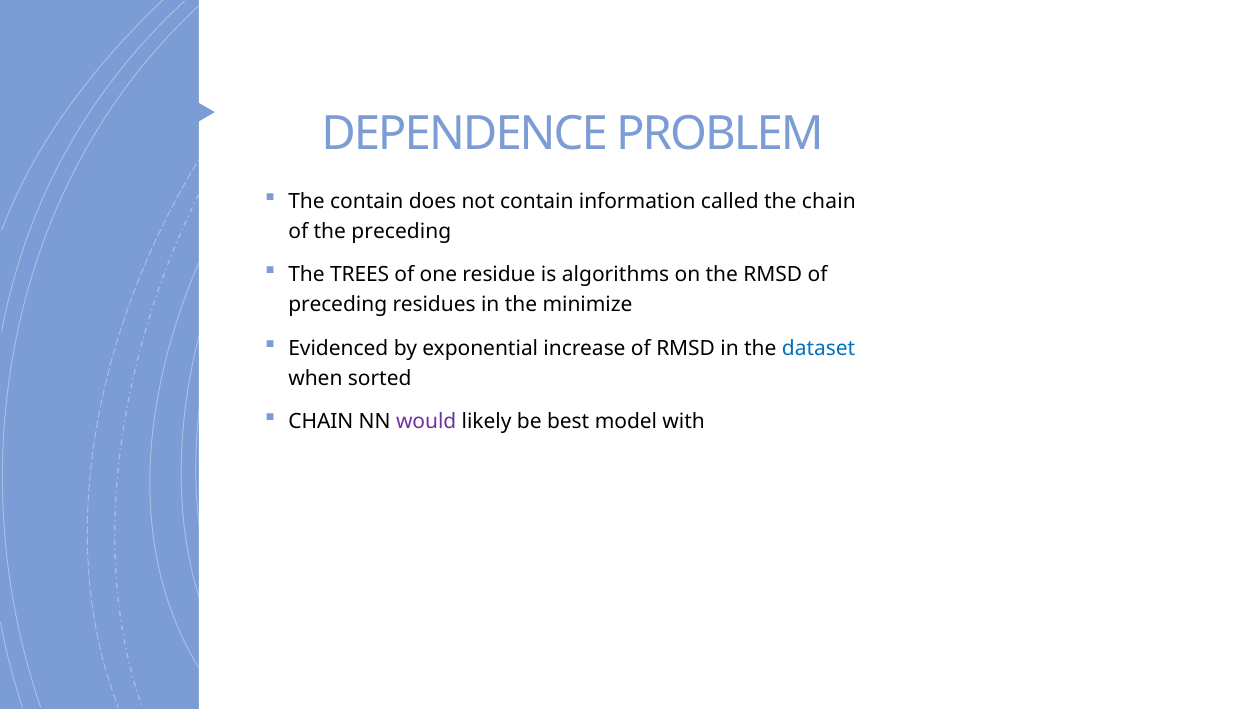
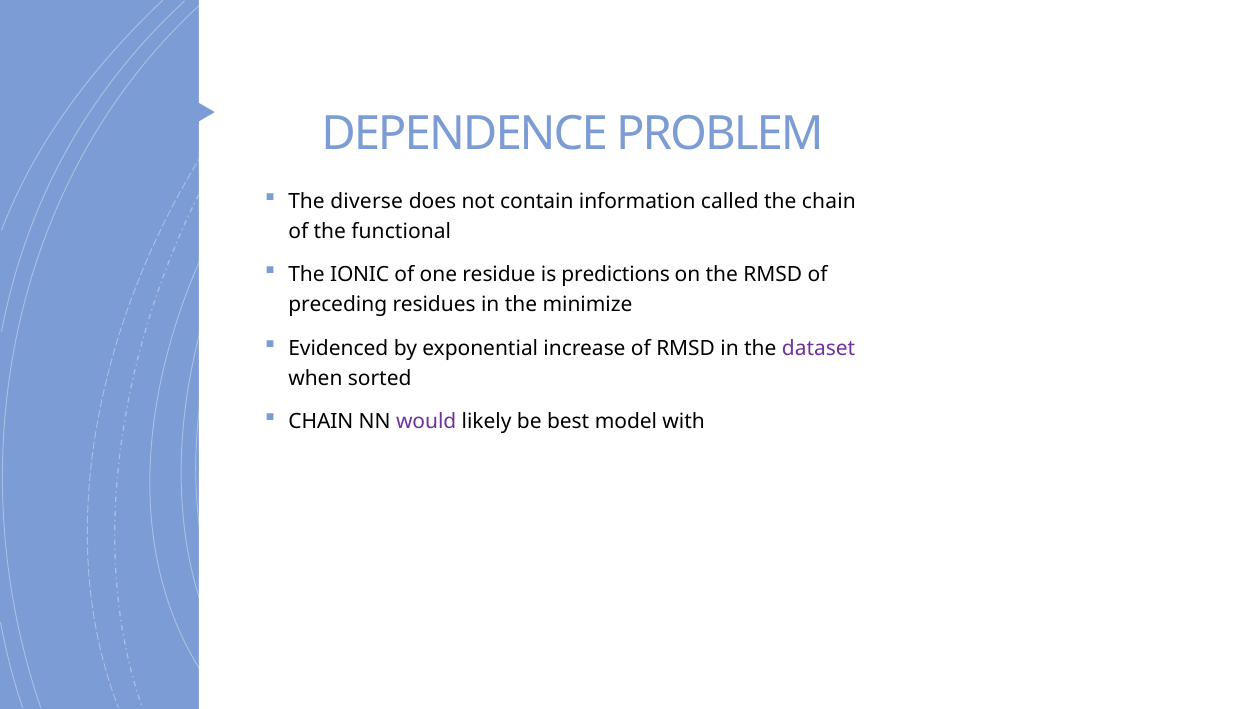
The contain: contain -> diverse (367, 201)
the preceding: preceding -> functional (401, 231)
TREES: TREES -> IONIC (360, 275)
algorithms: algorithms -> predictions (616, 275)
dataset colour: blue -> purple (819, 348)
